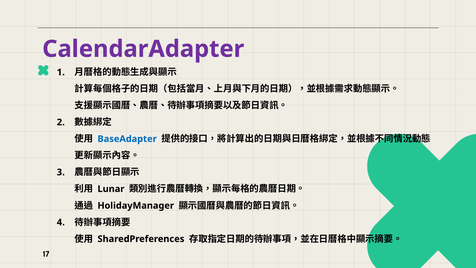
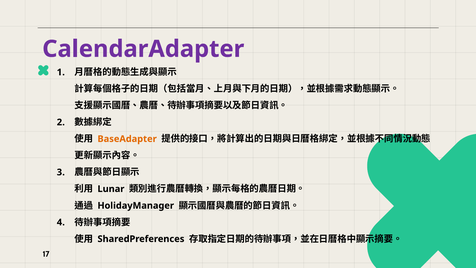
BaseAdapter colour: blue -> orange (127, 139)
